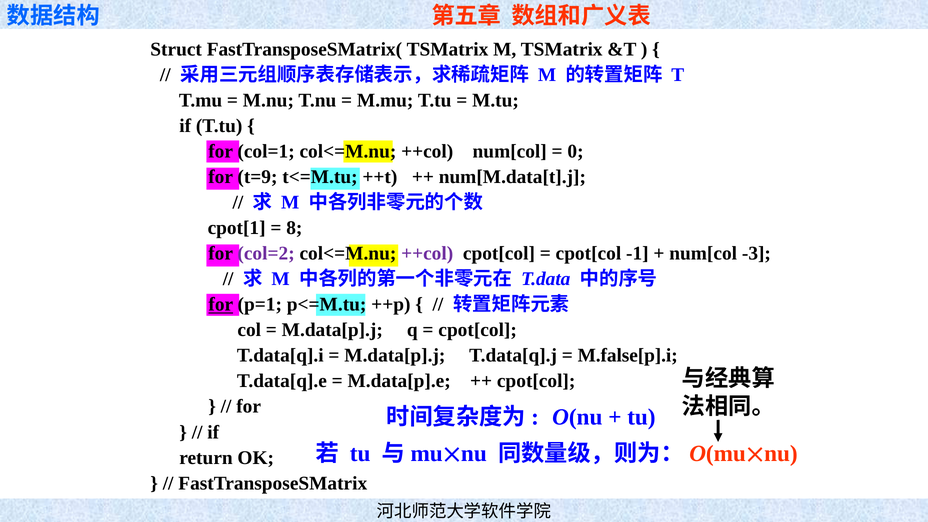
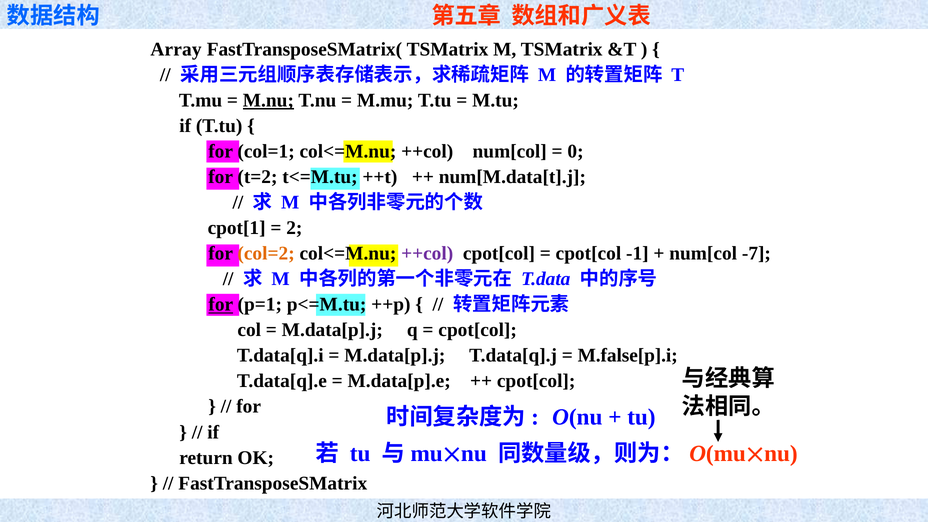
Struct: Struct -> Array (176, 49)
M.nu underline: none -> present (268, 100)
t=9: t=9 -> t=2 (257, 177)
8: 8 -> 2 (294, 228)
col=2 colour: purple -> orange (266, 254)
-3: -3 -> -7 (756, 254)
